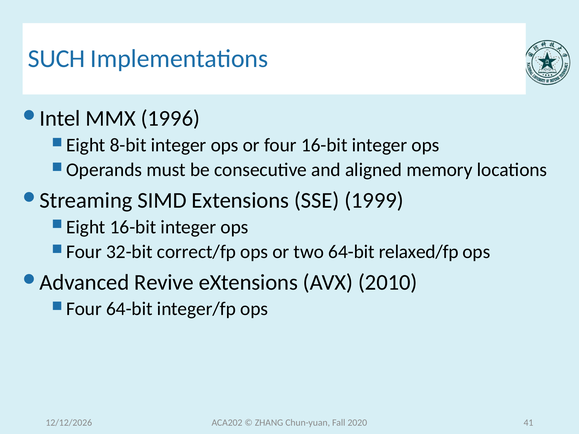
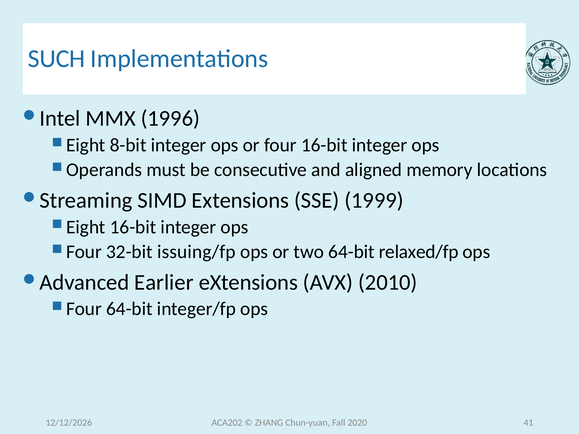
correct/fp: correct/fp -> issuing/fp (196, 252)
Revive: Revive -> Earlier (164, 283)
